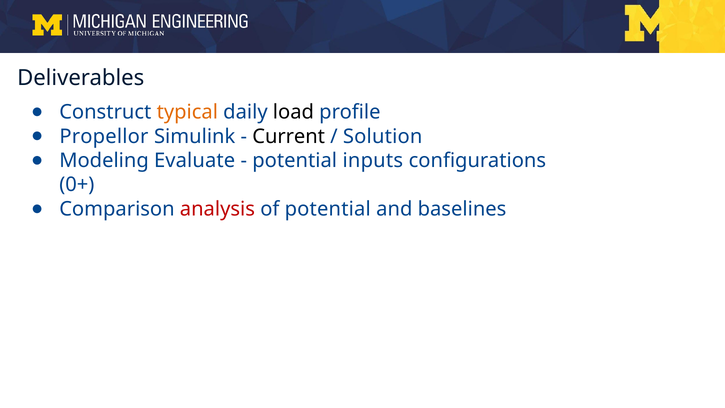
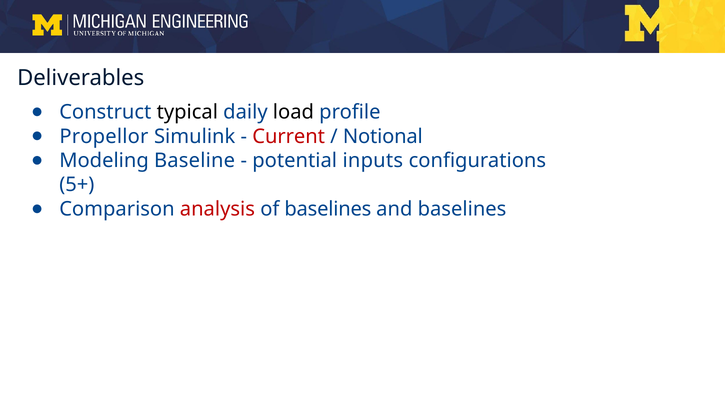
typical colour: orange -> black (187, 112)
Current colour: black -> red (289, 136)
Solution: Solution -> Notional (383, 136)
Evaluate: Evaluate -> Baseline (195, 161)
0+: 0+ -> 5+ (77, 185)
of potential: potential -> baselines (328, 209)
